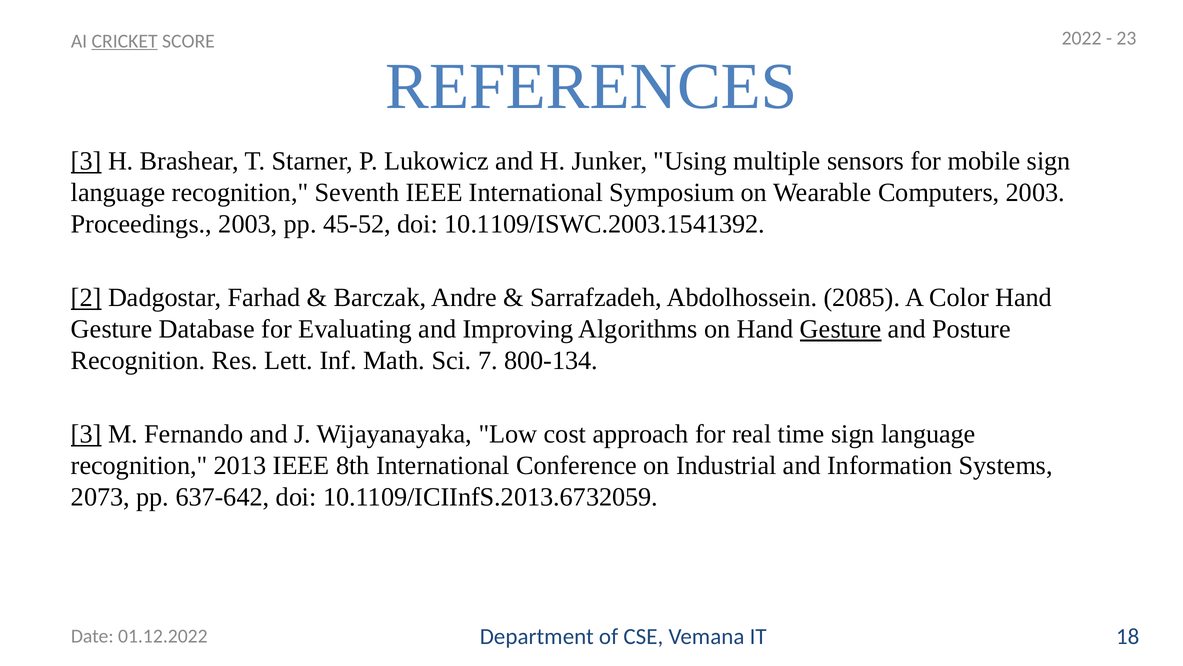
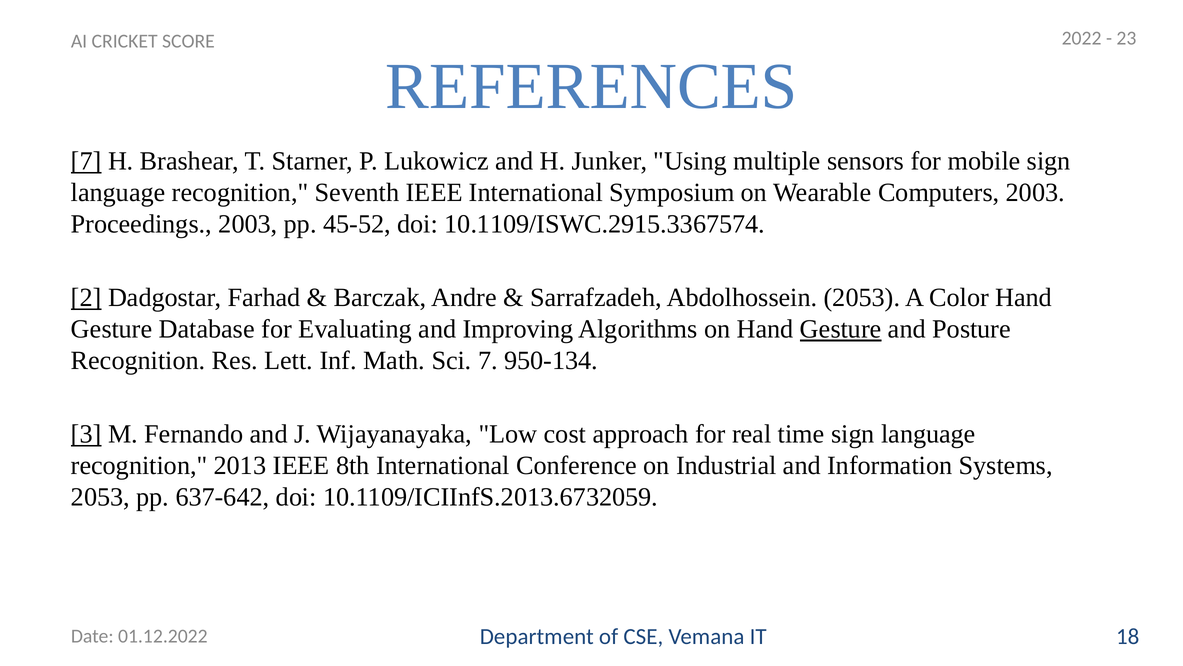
CRICKET underline: present -> none (125, 41)
3: 3 -> 7 (86, 161)
10.1109/ISWC.2003.1541392: 10.1109/ISWC.2003.1541392 -> 10.1109/ISWC.2915.3367574 (605, 224)
Abdolhossein 2085: 2085 -> 2053 (862, 297)
800-134: 800-134 -> 950-134 (551, 360)
2073: 2073 -> 2053 (100, 497)
